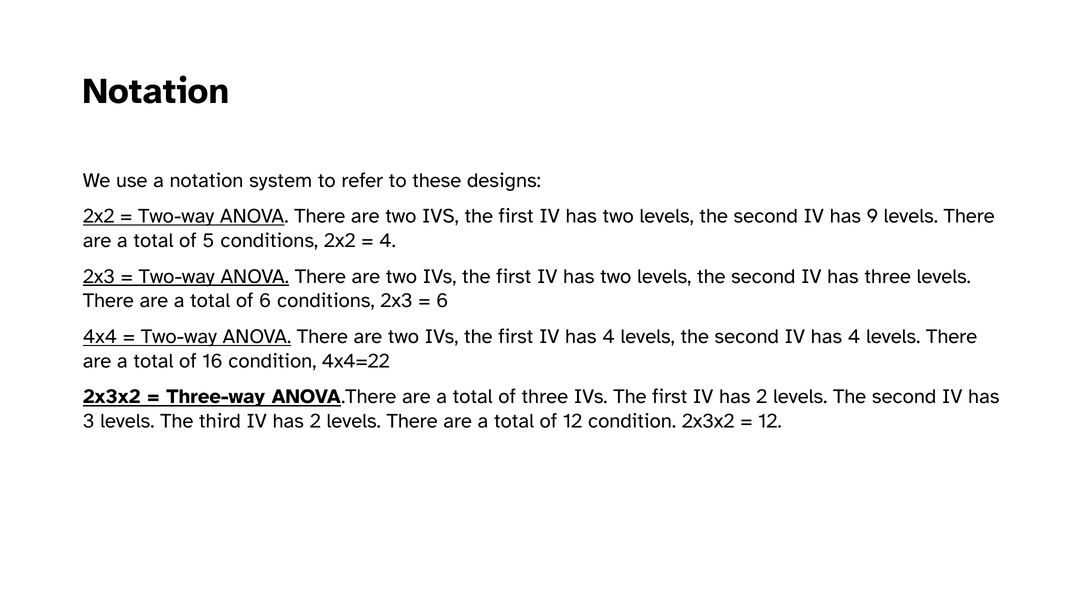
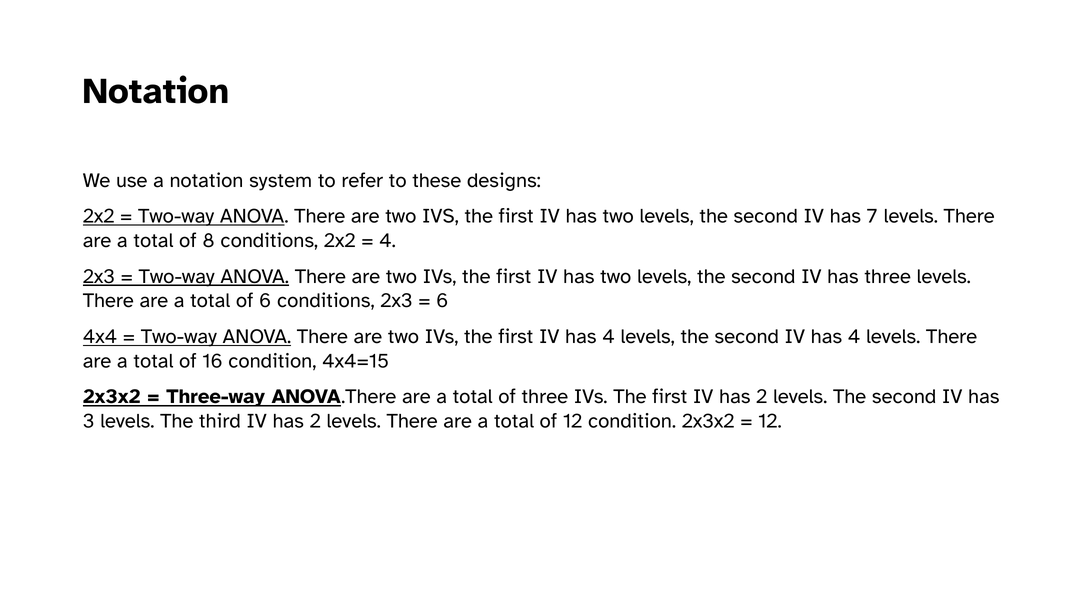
9: 9 -> 7 (872, 216)
5: 5 -> 8 (209, 241)
4x4=22: 4x4=22 -> 4x4=15 (356, 361)
